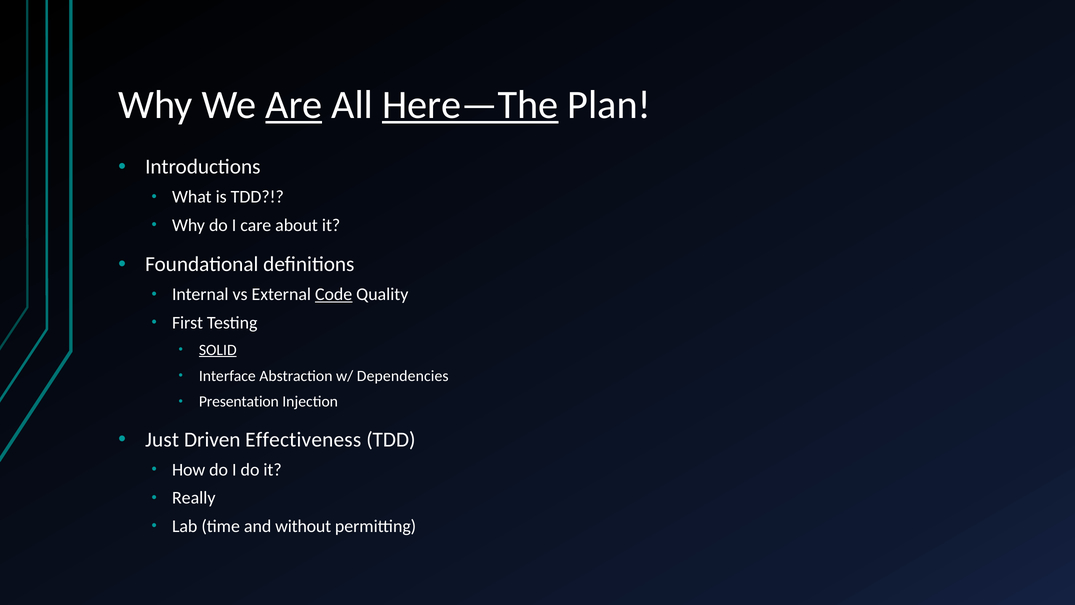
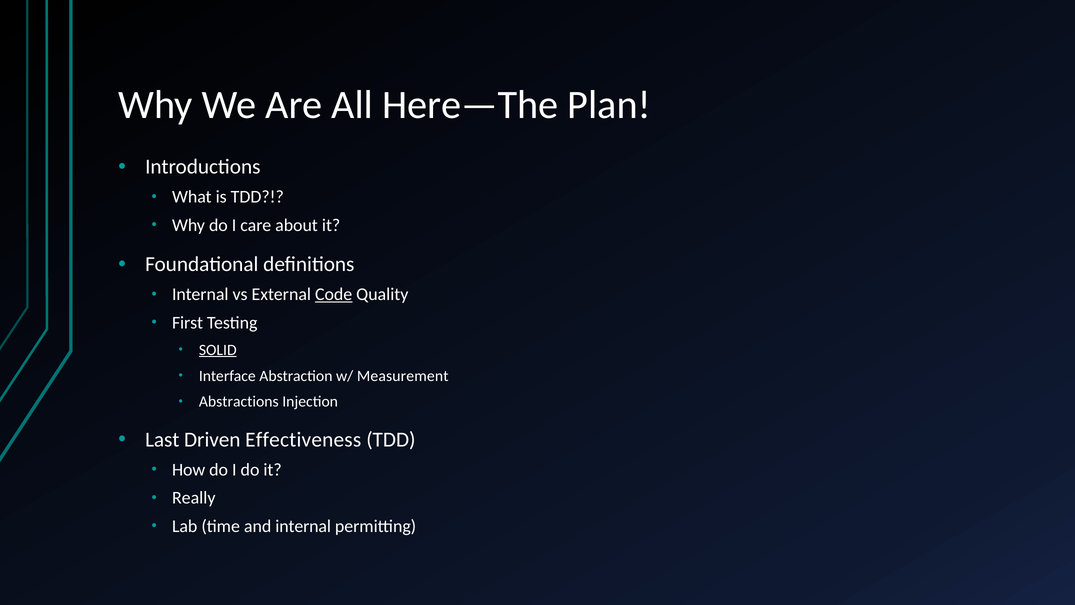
Are underline: present -> none (294, 105)
Here—The underline: present -> none (470, 105)
Dependencies: Dependencies -> Measurement (403, 376)
Presentation: Presentation -> Abstractions (239, 402)
Just: Just -> Last (162, 439)
and without: without -> internal (303, 526)
